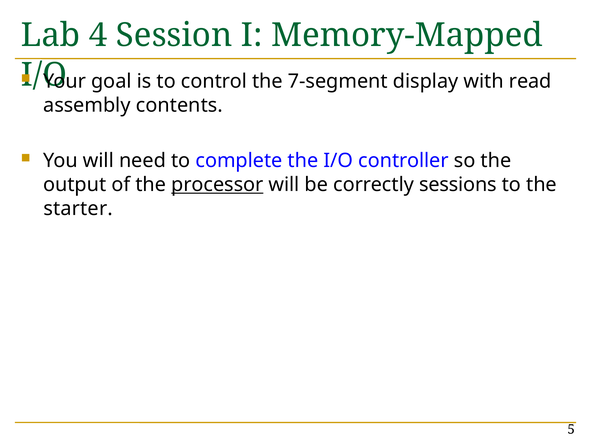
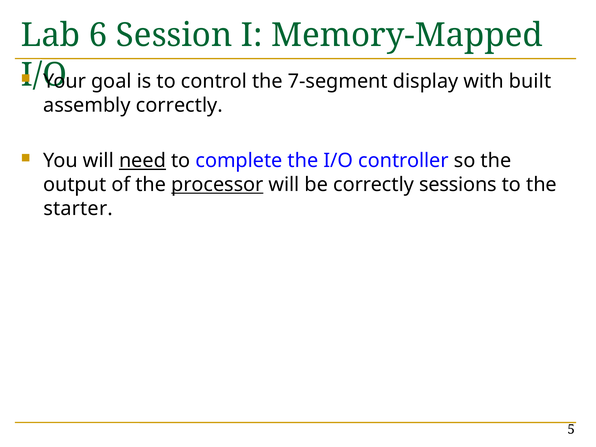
4: 4 -> 6 (98, 35)
read: read -> built (530, 81)
assembly contents: contents -> correctly (179, 105)
need underline: none -> present (142, 161)
